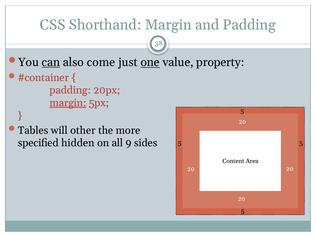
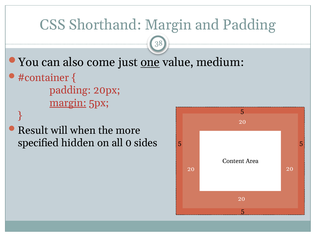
can underline: present -> none (51, 62)
property: property -> medium (220, 62)
Tables: Tables -> Result (33, 130)
other: other -> when (83, 130)
9: 9 -> 0 (129, 143)
